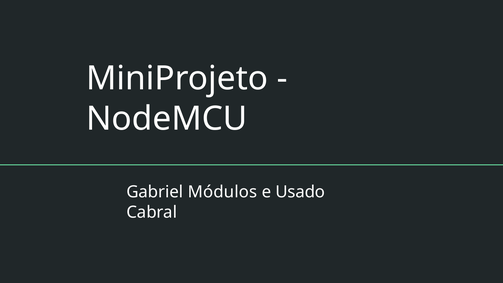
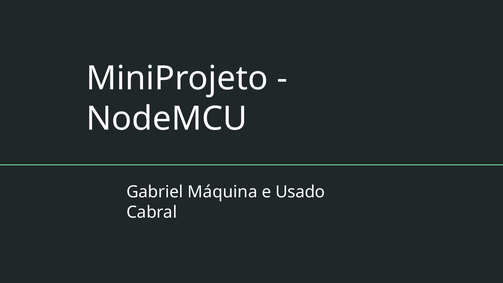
Módulos: Módulos -> Máquina (223, 192)
